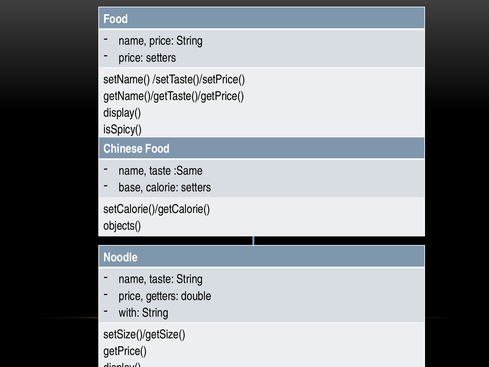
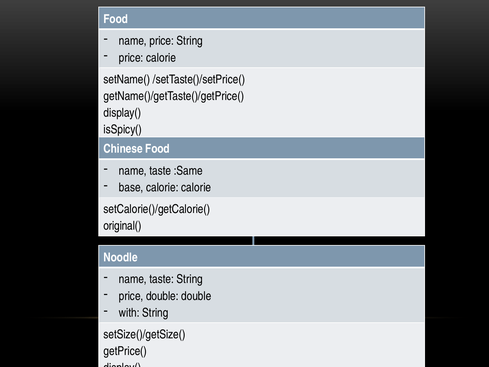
price setters: setters -> calorie (161, 58)
calorie setters: setters -> calorie (196, 187)
objects(: objects( -> original( (122, 226)
price getters: getters -> double (162, 296)
